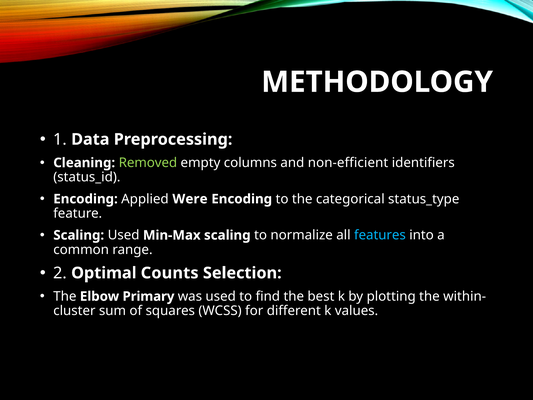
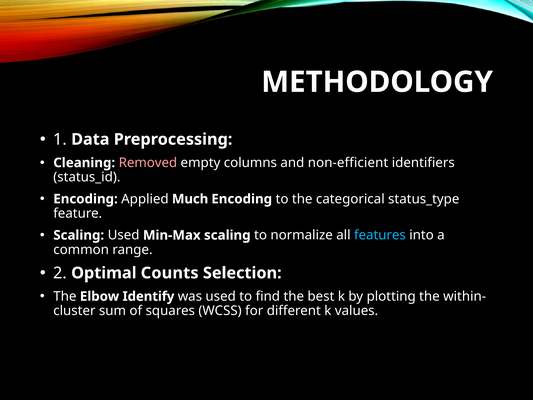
Removed colour: light green -> pink (148, 163)
Were: Were -> Much (190, 199)
Primary: Primary -> Identify (148, 296)
